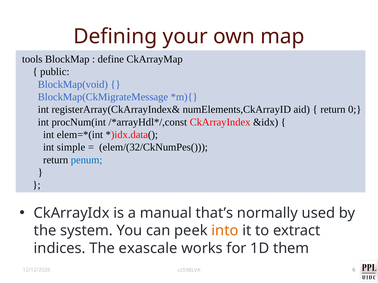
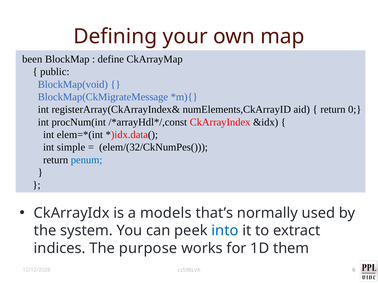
tools: tools -> been (32, 59)
manual: manual -> models (166, 213)
into colour: orange -> blue (225, 231)
exascale: exascale -> purpose (148, 249)
